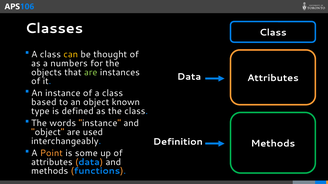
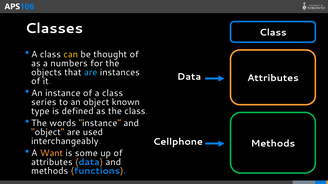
are colour: light green -> light blue (91, 72)
based: based -> series (44, 102)
Definition: Definition -> Cellphone (178, 142)
Point: Point -> Want (51, 153)
